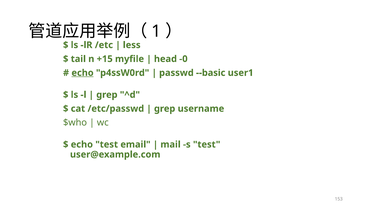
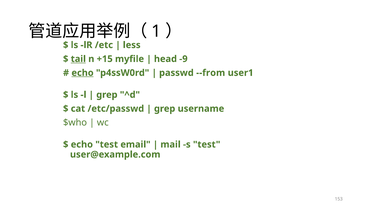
tail underline: none -> present (78, 59)
-0: -0 -> -9 (183, 59)
--basic: --basic -> --from (211, 73)
